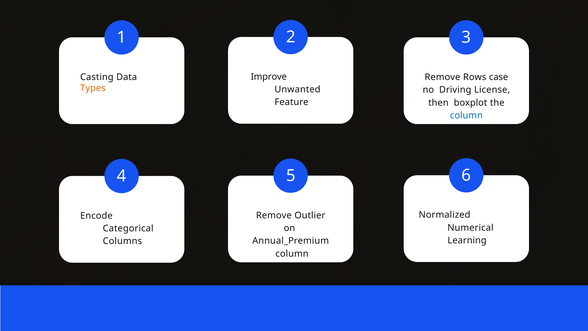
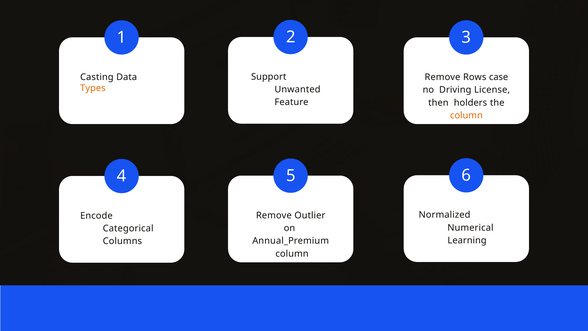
Improve: Improve -> Support (269, 77)
boxplot: boxplot -> holders (470, 103)
column colour: blue -> orange (466, 115)
